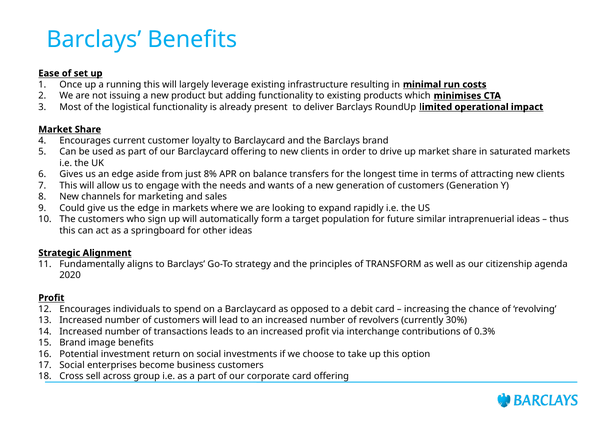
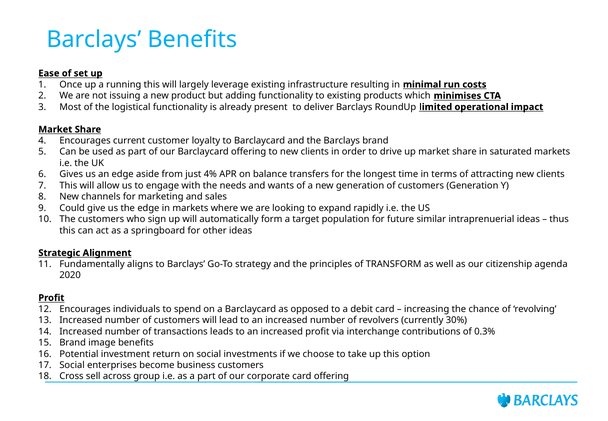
8%: 8% -> 4% (210, 174)
